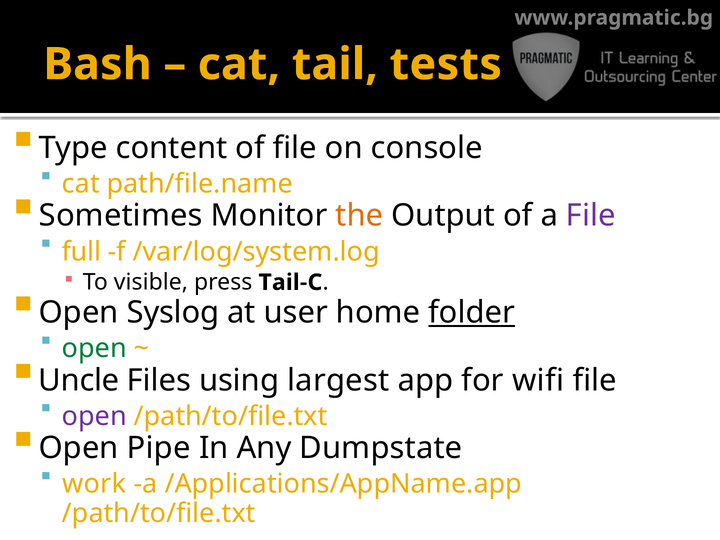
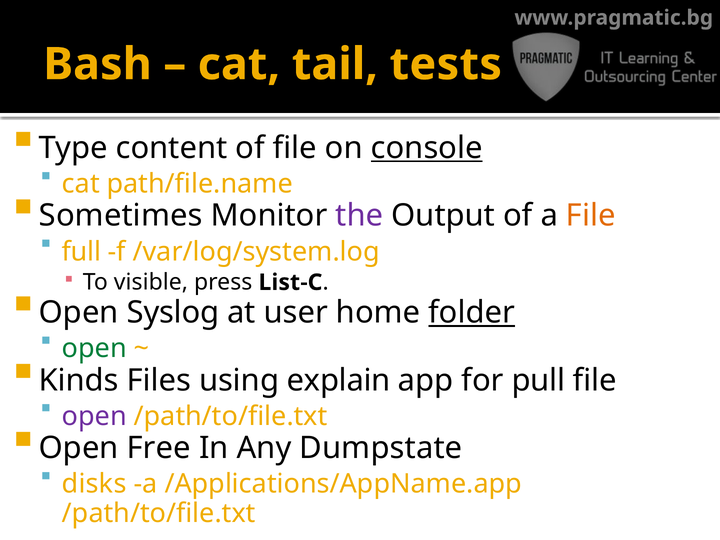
console underline: none -> present (427, 148)
the colour: orange -> purple (359, 216)
File colour: purple -> orange (591, 216)
Tail-C: Tail-C -> List-C (290, 282)
Uncle: Uncle -> Kinds (79, 380)
largest: largest -> explain (339, 380)
wifi: wifi -> pull (538, 380)
Pipe: Pipe -> Free (159, 448)
work: work -> disks (94, 484)
